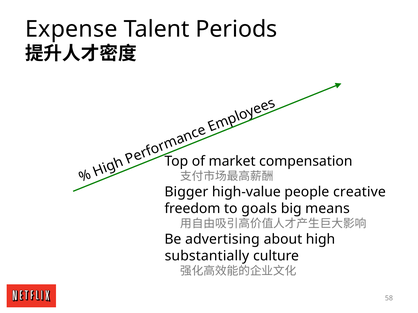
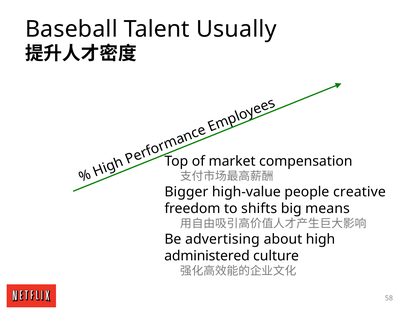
Expense: Expense -> Baseball (71, 29)
Periods: Periods -> Usually (236, 29)
goals: goals -> shifts (259, 209)
substantially: substantially -> administered (207, 256)
